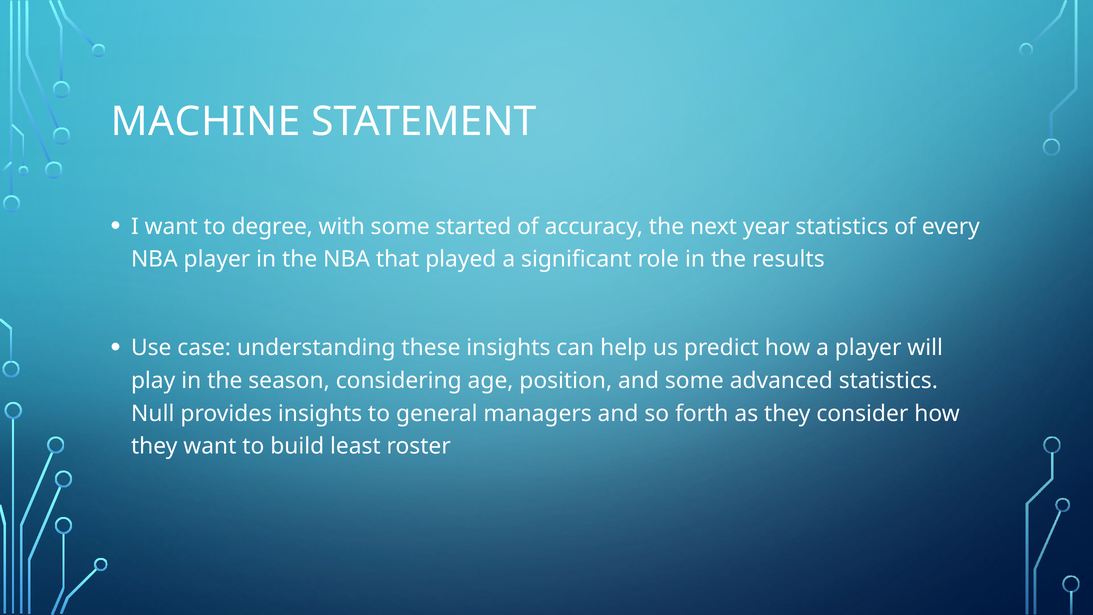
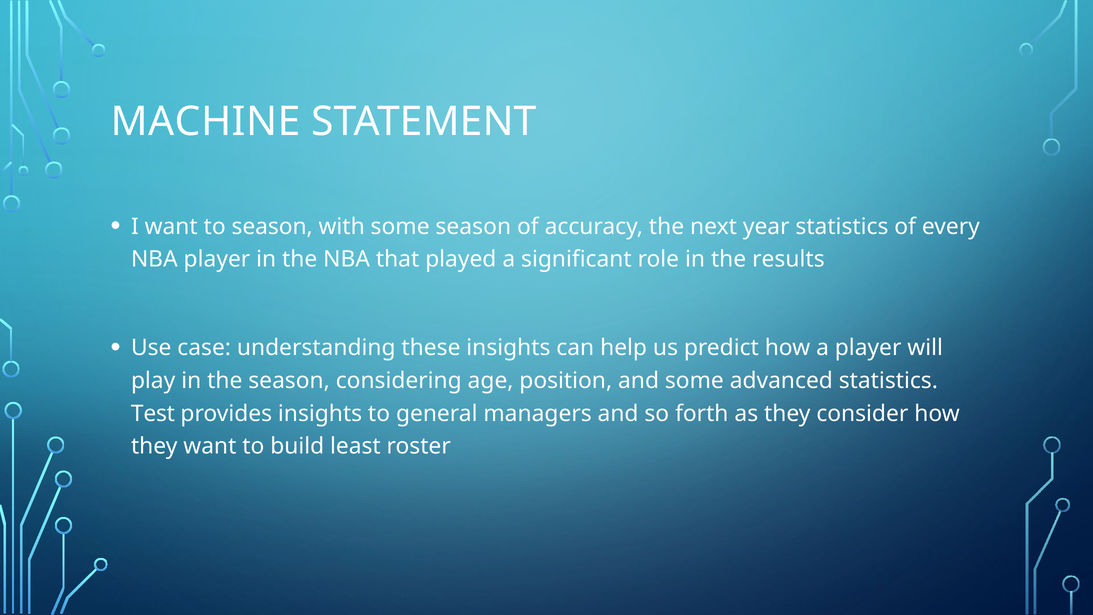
to degree: degree -> season (272, 227)
some started: started -> season (473, 227)
Null: Null -> Test (153, 413)
